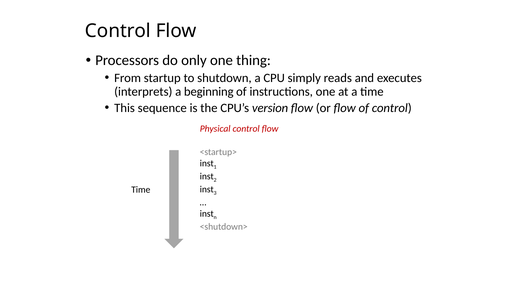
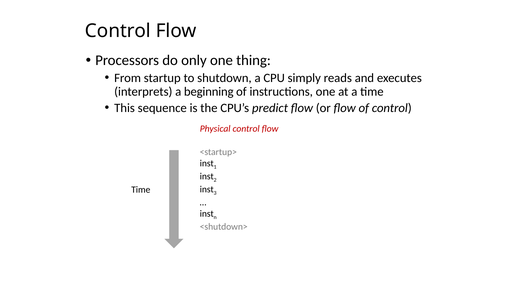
version: version -> predict (270, 108)
